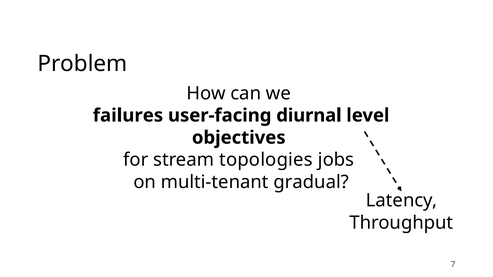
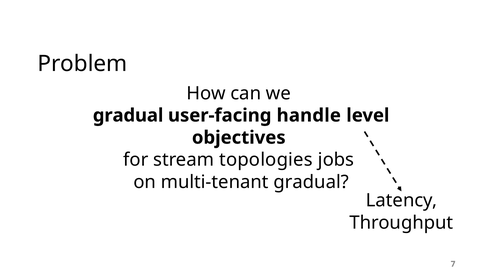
failures: failures -> gradual (128, 116)
diurnal: diurnal -> handle (309, 116)
